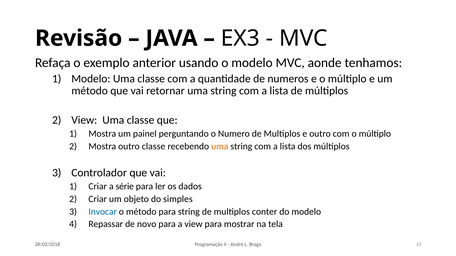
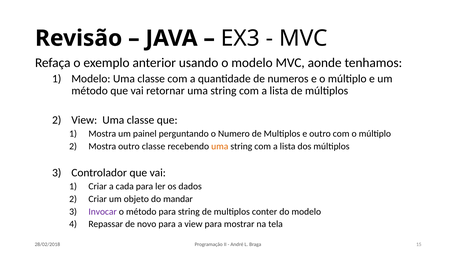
série: série -> cada (125, 187)
simples: simples -> mandar (178, 199)
Invocar colour: blue -> purple (103, 212)
